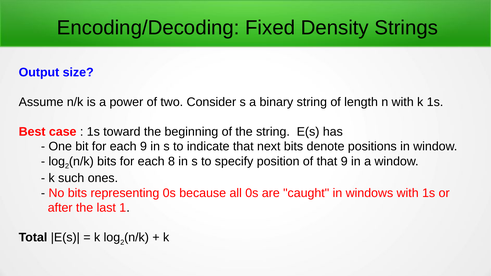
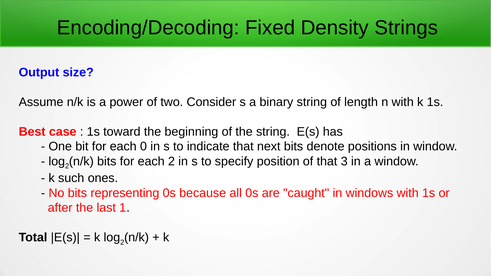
each 9: 9 -> 0 (143, 147)
each 8: 8 -> 2 (171, 161)
that 9: 9 -> 3 (344, 161)
